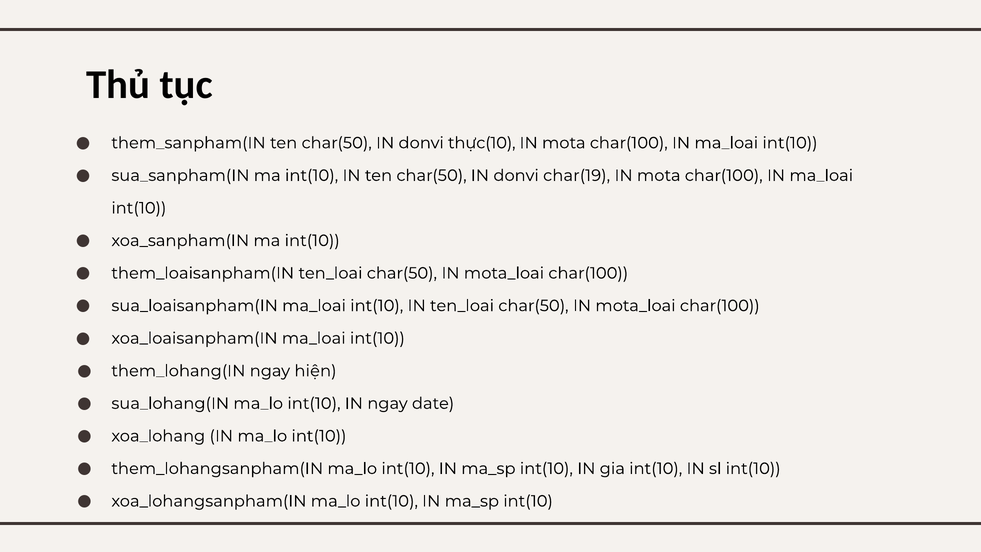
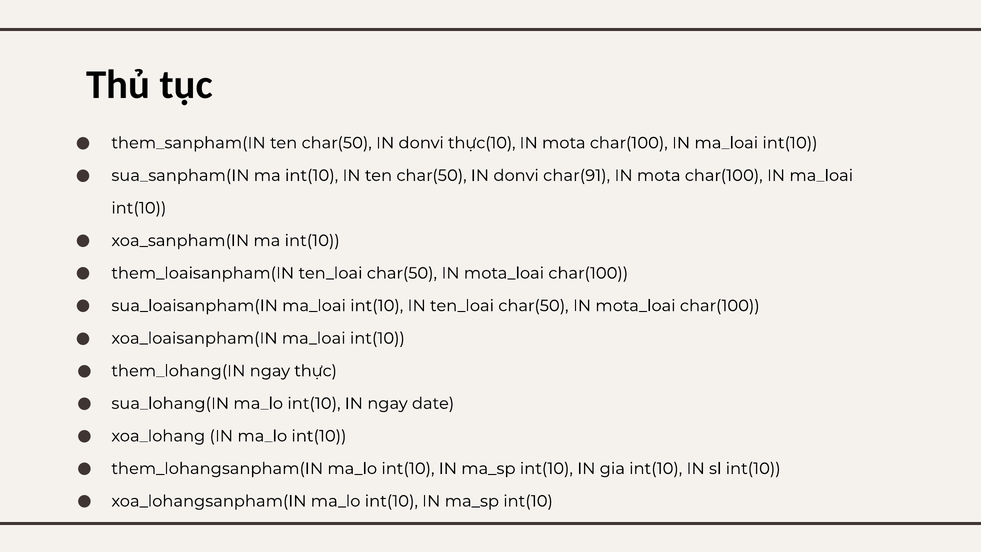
char(19: char(19 -> char(91 (577, 175)
hiện: hiện -> thực (316, 371)
